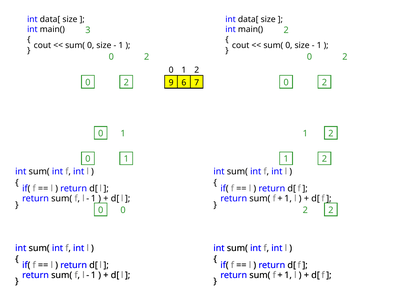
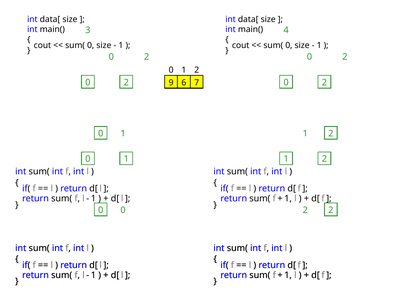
3 2: 2 -> 4 (286, 30)
